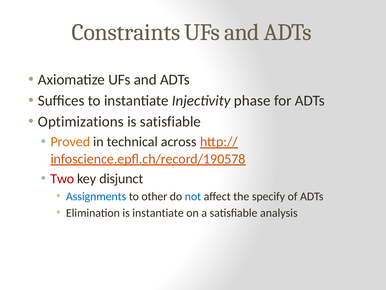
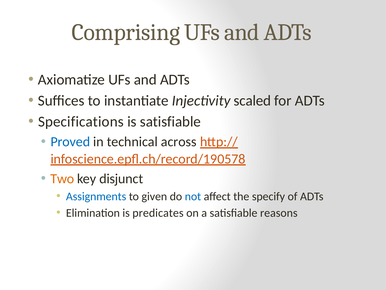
Constraints: Constraints -> Comprising (126, 32)
phase: phase -> scaled (252, 100)
Optimizations: Optimizations -> Specifications (81, 121)
Proved colour: orange -> blue (70, 142)
Two colour: red -> orange (62, 178)
other: other -> given (154, 196)
is instantiate: instantiate -> predicates (158, 213)
analysis: analysis -> reasons (279, 213)
